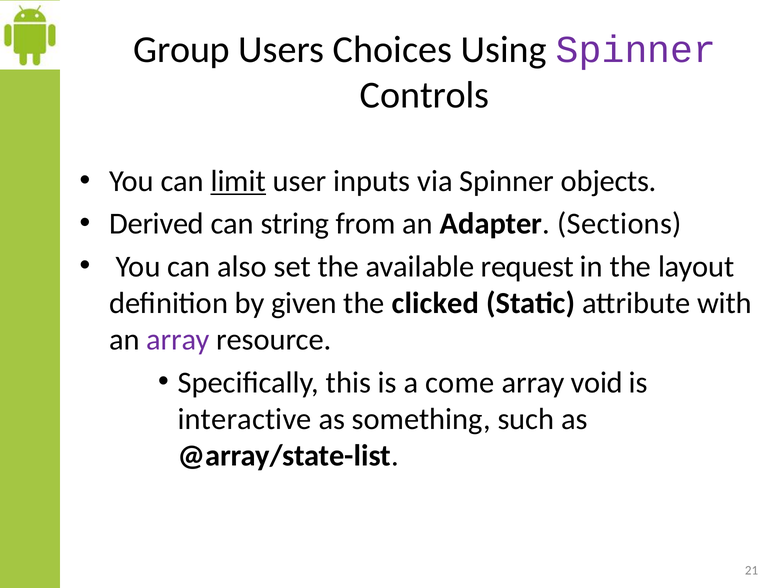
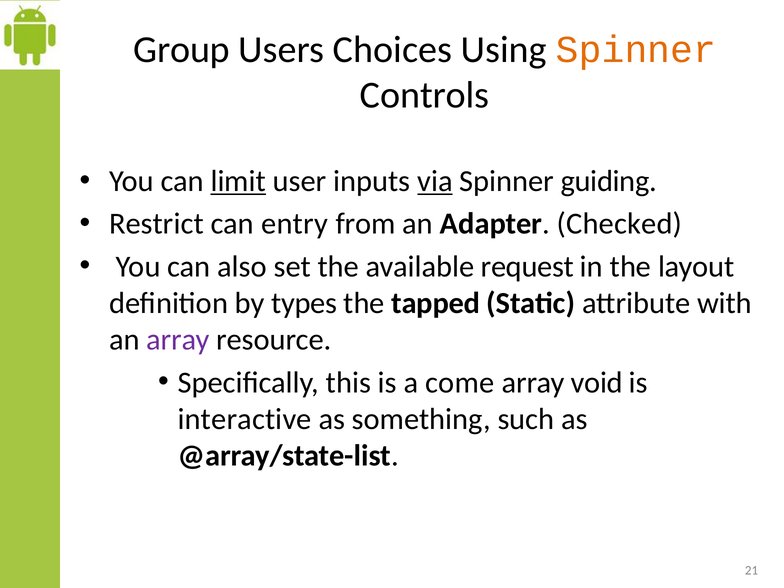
Spinner colour: purple -> orange (636, 50)
via underline: none -> present (435, 181)
objects: objects -> guiding (609, 181)
Derived: Derived -> Restrict (156, 224)
string: string -> entry (295, 224)
Sections: Sections -> Checked (620, 224)
given: given -> types (304, 303)
clicked: clicked -> tapped (436, 303)
